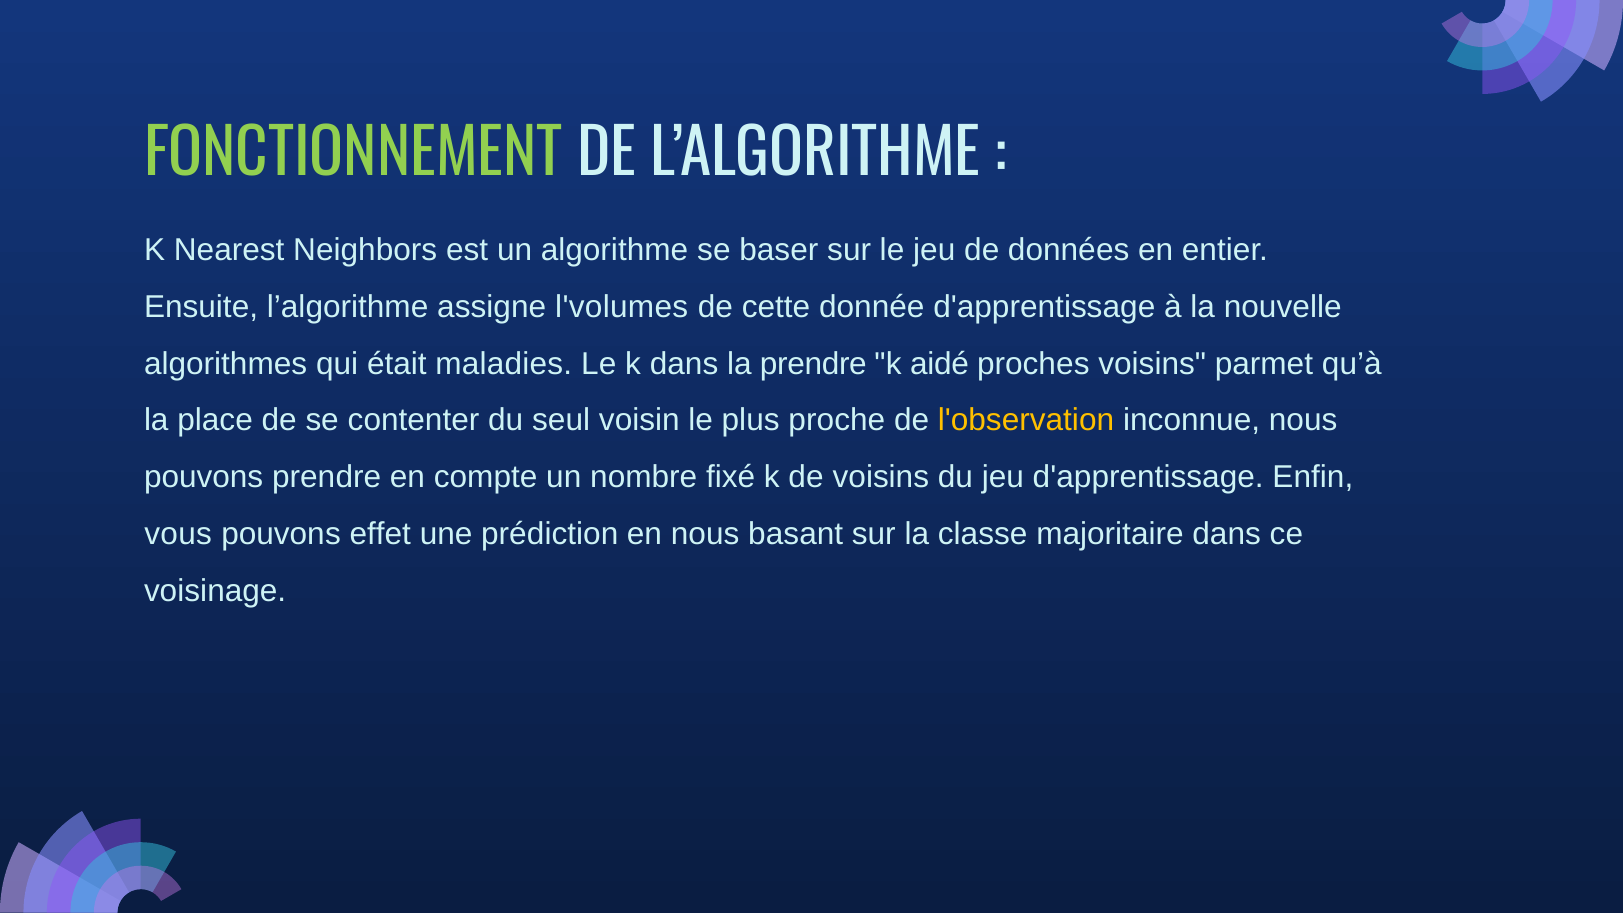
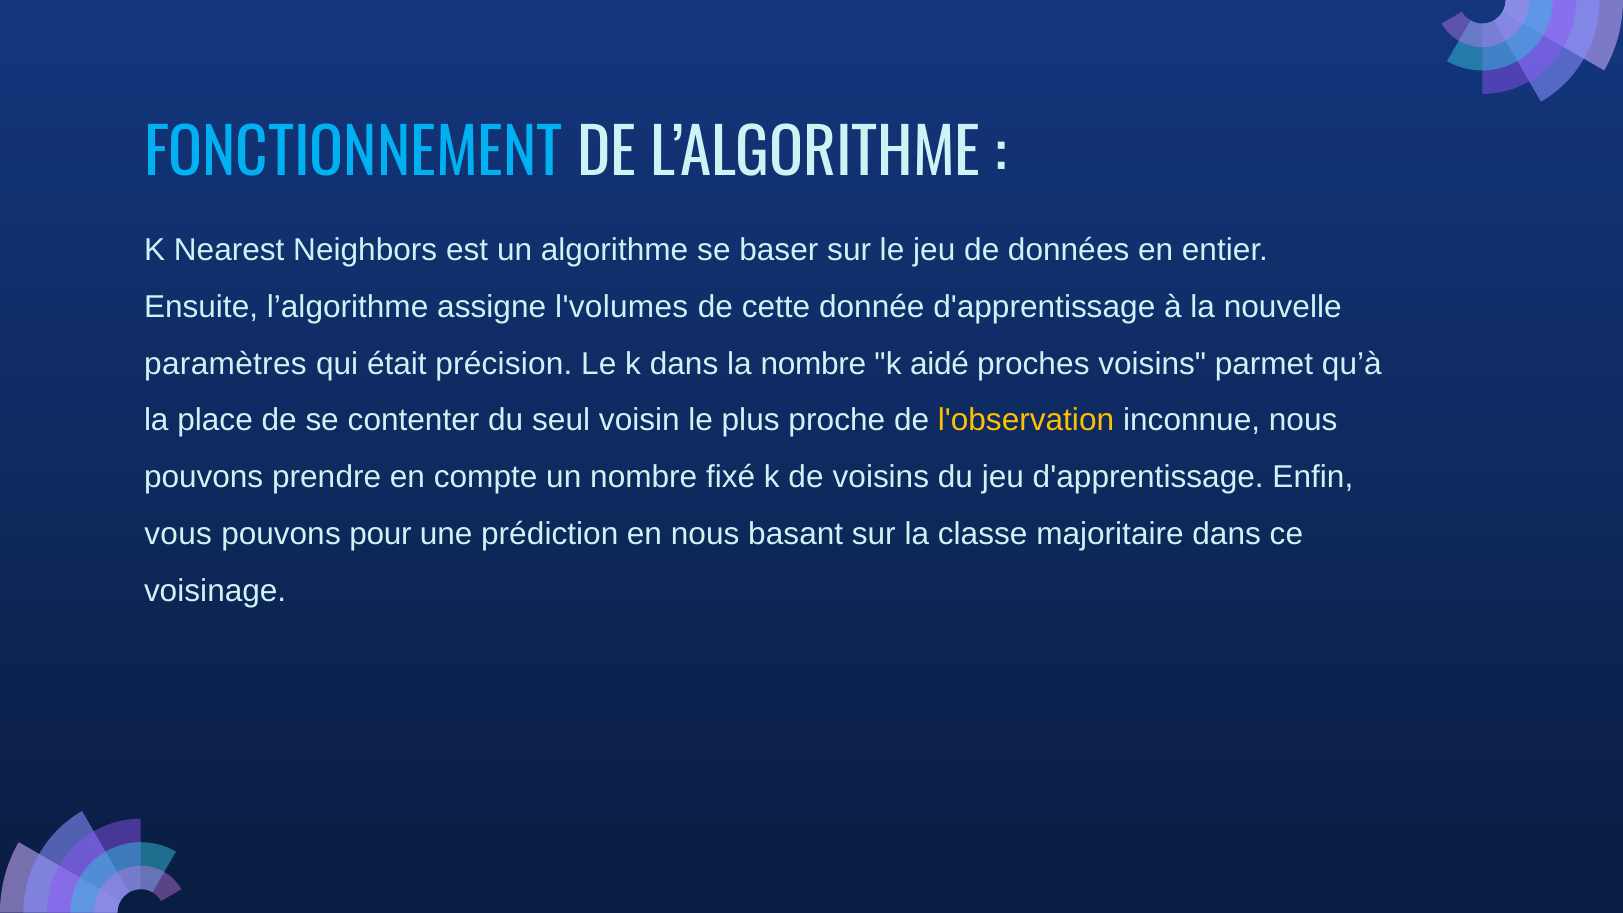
FONCTIONNEMENT colour: light green -> light blue (353, 154)
algorithmes: algorithmes -> paramètres (225, 364)
maladies: maladies -> précision (504, 364)
la prendre: prendre -> nombre (813, 364)
effet: effet -> pour (380, 534)
